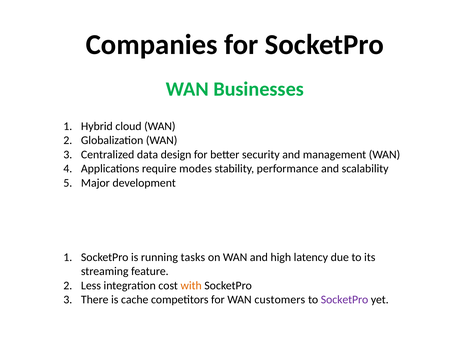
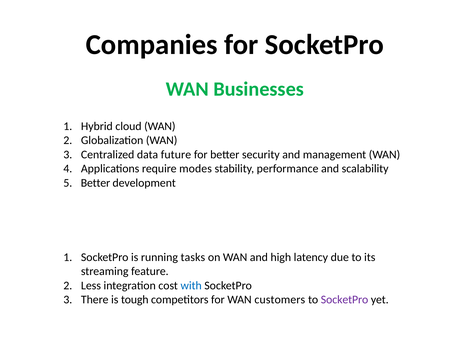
design: design -> future (176, 154)
Major: Major -> Better (95, 183)
with colour: orange -> blue (191, 285)
cache: cache -> tough (135, 299)
